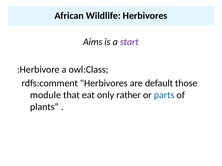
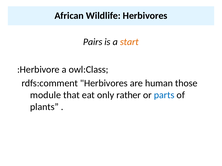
Aims: Aims -> Pairs (93, 42)
start colour: purple -> orange (129, 42)
default: default -> human (159, 83)
